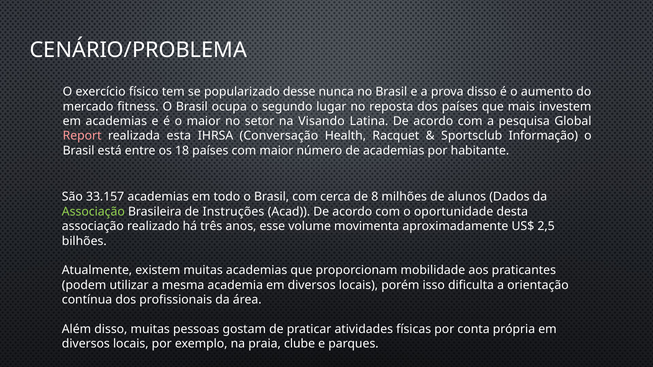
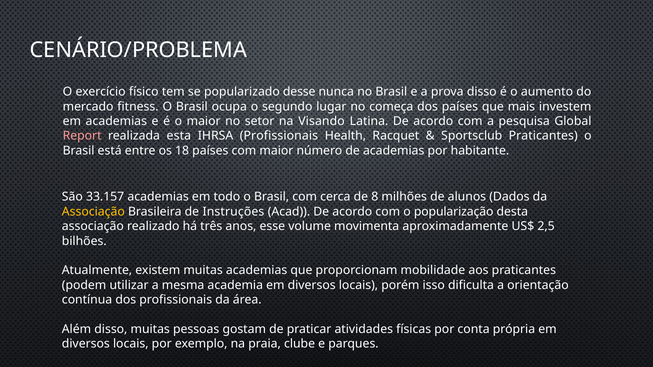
reposta: reposta -> começa (391, 107)
IHRSA Conversação: Conversação -> Profissionais (279, 136)
Sportsclub Informação: Informação -> Praticantes (543, 136)
Associação colour: light green -> yellow (93, 212)
oportunidade: oportunidade -> popularização (454, 212)
